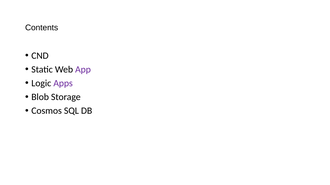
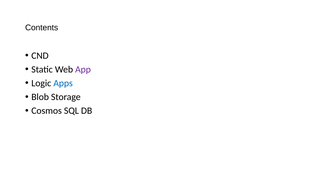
Apps colour: purple -> blue (63, 83)
